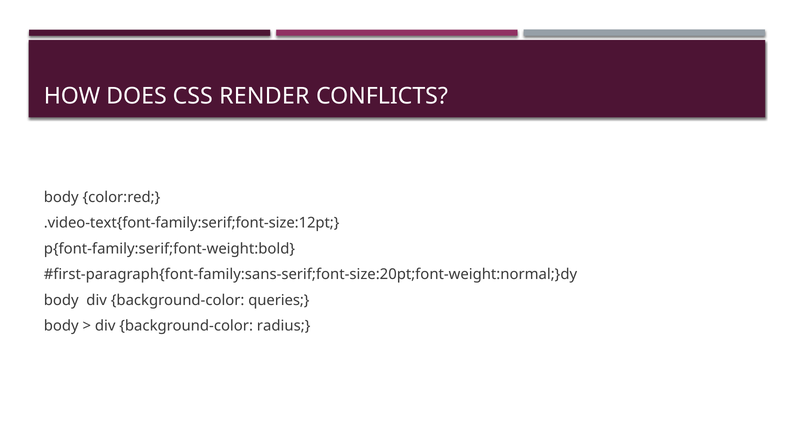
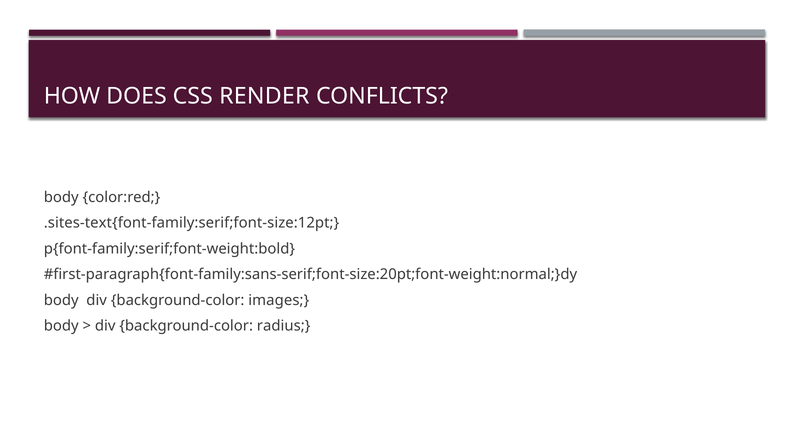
.video-text{font-family:serif;font-size:12pt: .video-text{font-family:serif;font-size:12pt -> .sites-text{font-family:serif;font-size:12pt (192, 223)
queries: queries -> images (279, 301)
